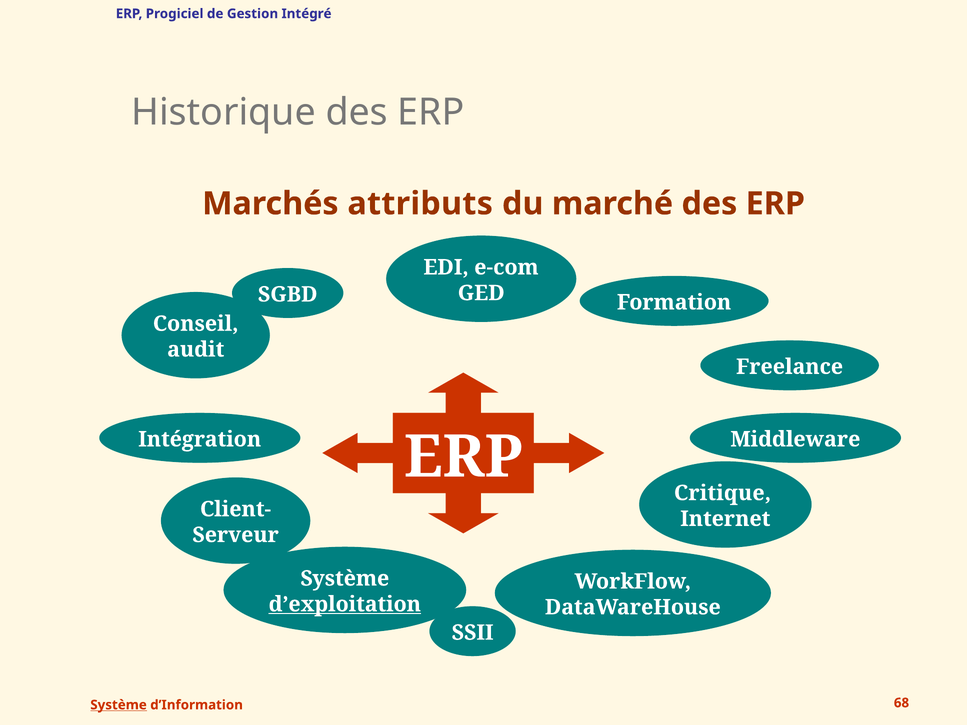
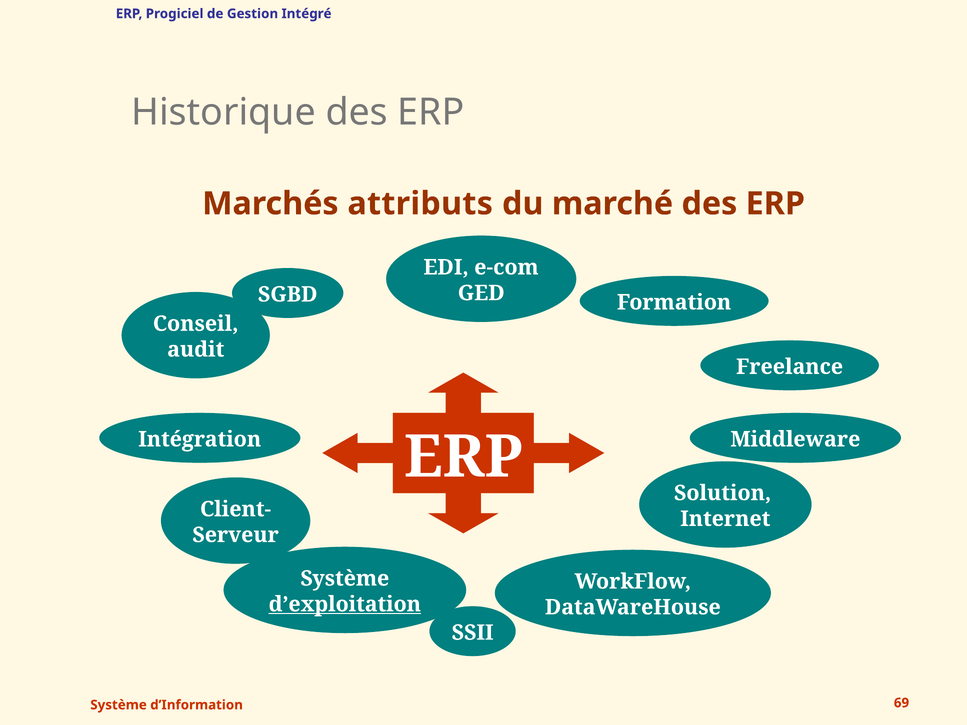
Critique: Critique -> Solution (723, 493)
Système underline: present -> none (119, 705)
68: 68 -> 69 (901, 703)
